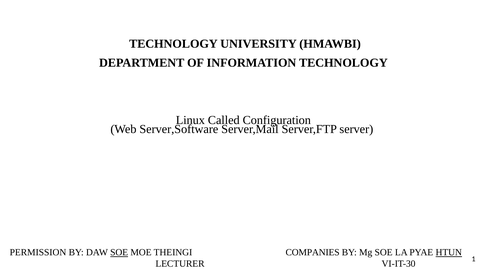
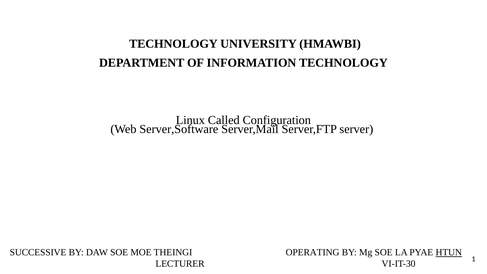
PERMISSION: PERMISSION -> SUCCESSIVE (38, 252)
SOE underline: present -> none (119, 252)
COMPANIES: COMPANIES -> OPERATING (313, 252)
